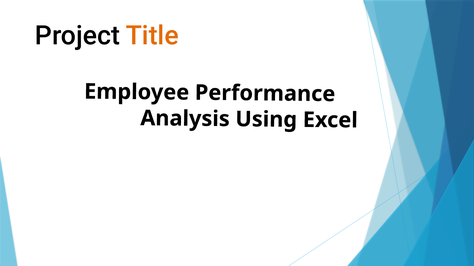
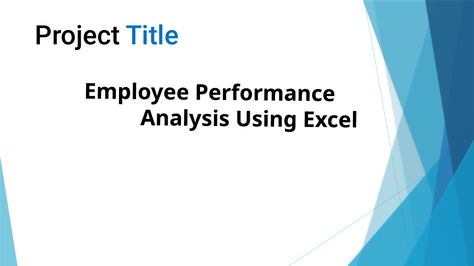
Title colour: orange -> blue (152, 36)
